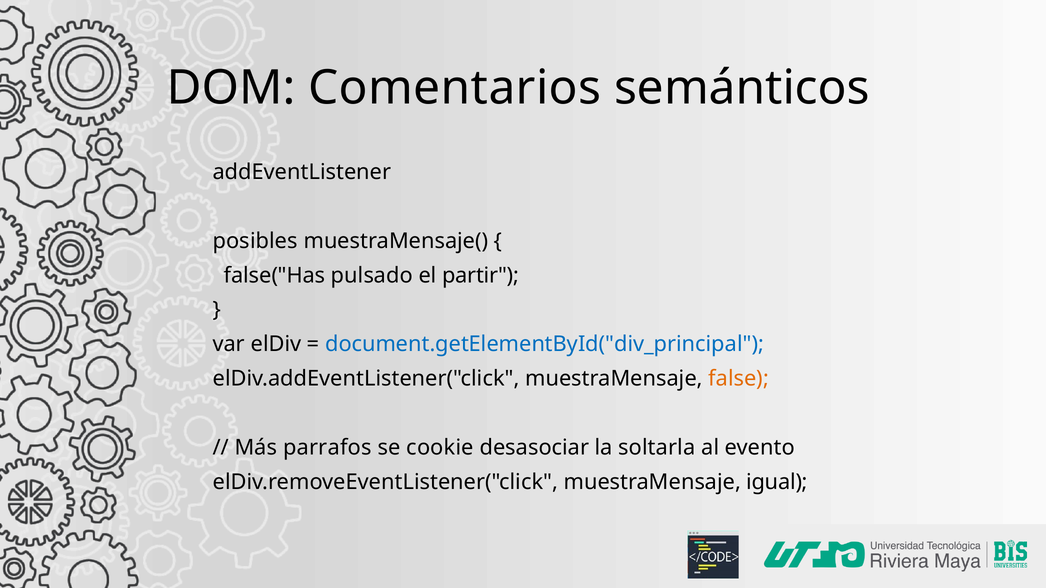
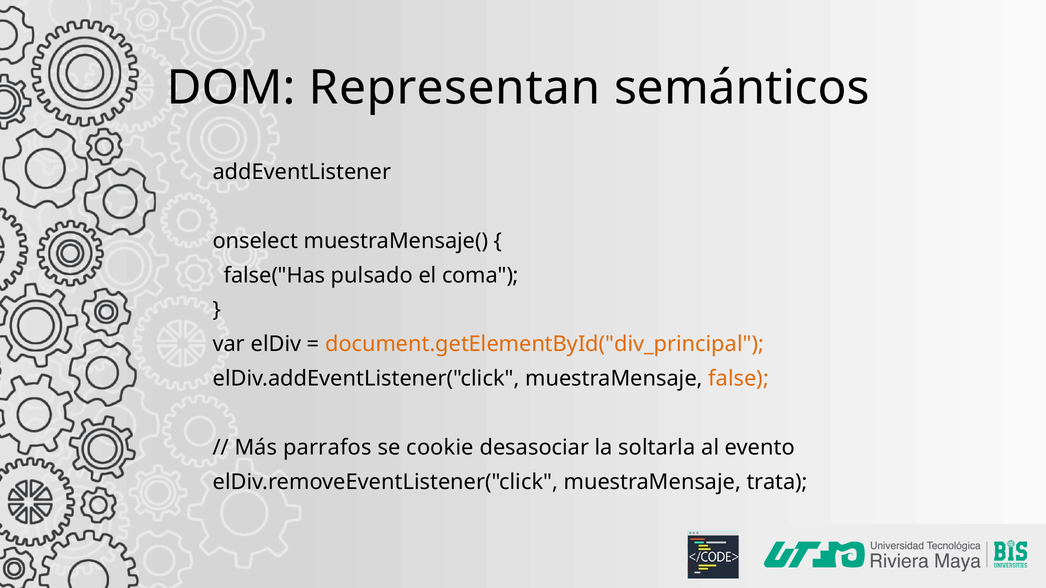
Comentarios: Comentarios -> Representan (455, 88)
posibles: posibles -> onselect (255, 241)
partir: partir -> coma (480, 275)
document.getElementById("div_principal colour: blue -> orange (545, 344)
igual: igual -> trata (777, 482)
